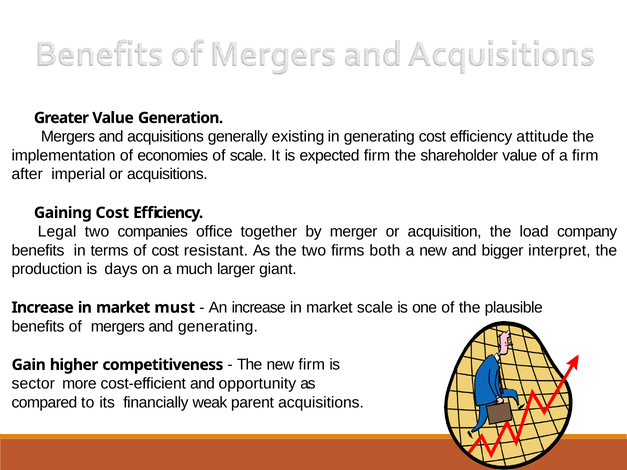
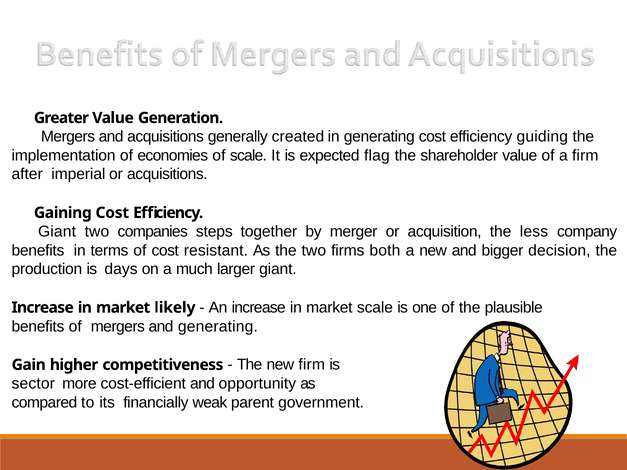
existing: existing -> created (298, 137)
attitude: attitude -> guiding (542, 137)
expected firm: firm -> flag (377, 156)
Legal: Legal -> Giant (57, 232)
office: office -> steps (214, 232)
load: load -> less (534, 232)
interpret: interpret -> decision (559, 250)
must: must -> likely (175, 308)
parent acquisitions: acquisitions -> government (321, 403)
